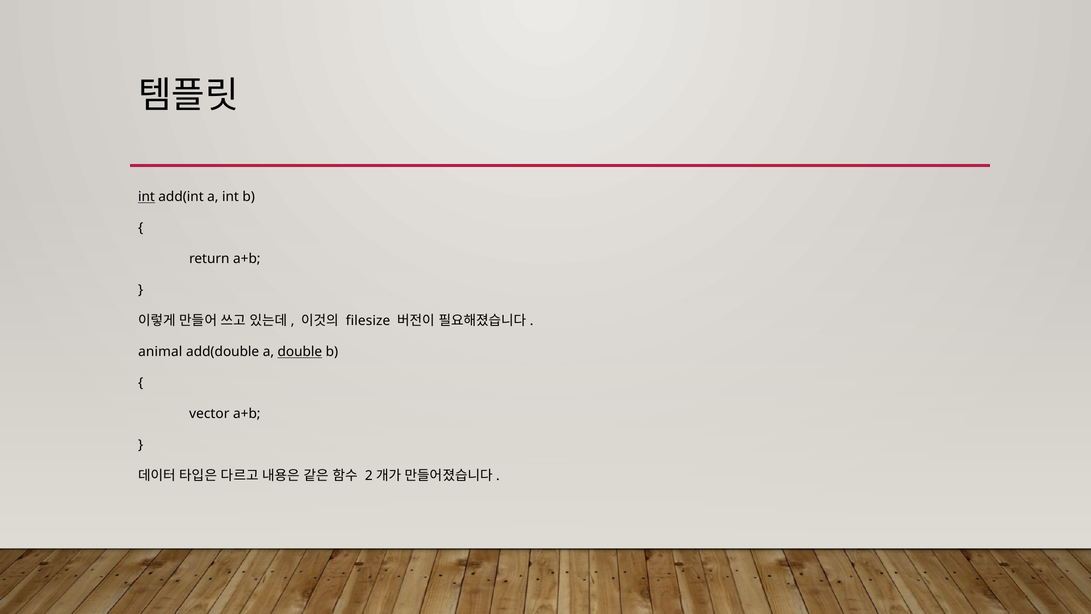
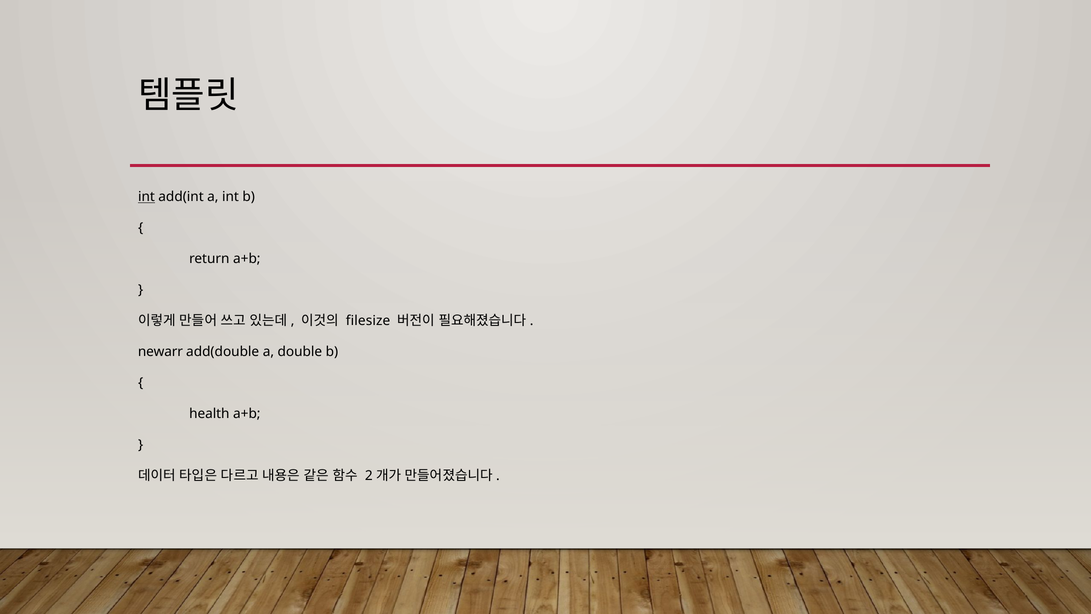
animal: animal -> newarr (160, 352)
double underline: present -> none (300, 352)
vector: vector -> health (209, 414)
